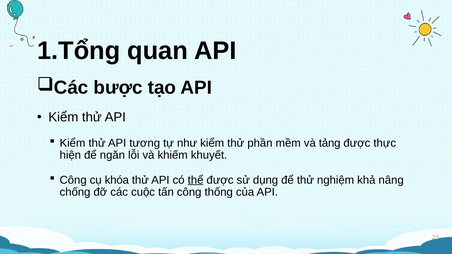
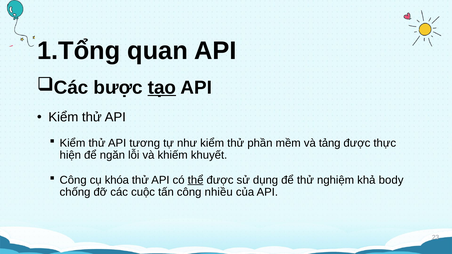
tạo underline: none -> present (162, 88)
nâng: nâng -> body (391, 180)
thống: thống -> nhiều (219, 192)
